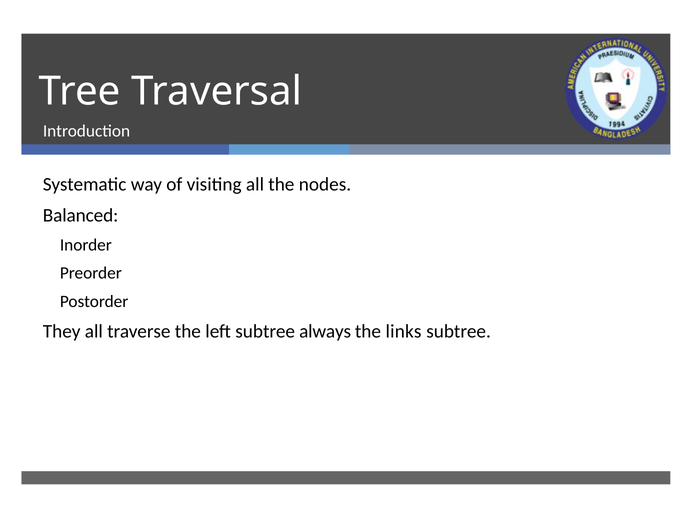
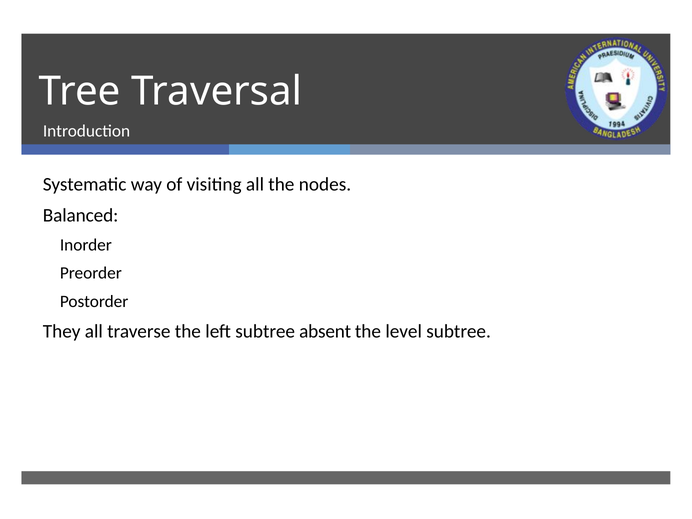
always: always -> absent (325, 331)
links: links -> level (404, 331)
